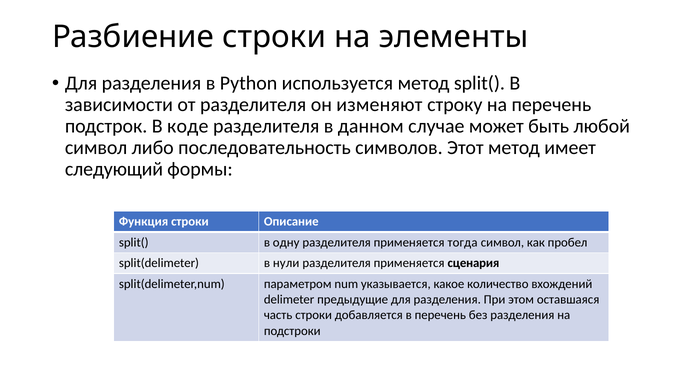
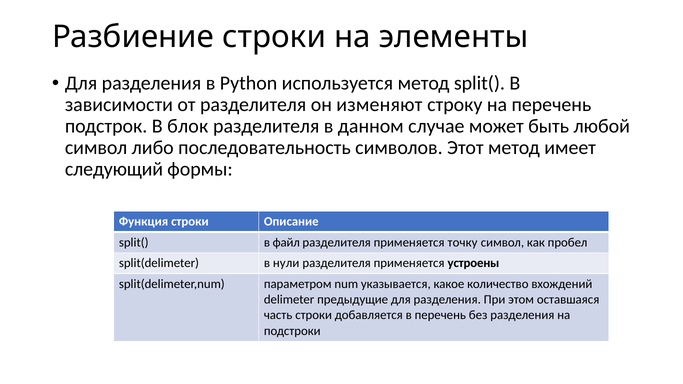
коде: коде -> блок (188, 126)
одну: одну -> файл (286, 243)
тогда: тогда -> точку (463, 243)
сценария: сценария -> устроены (473, 263)
